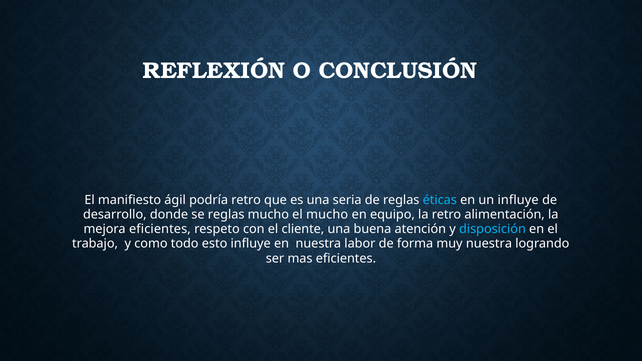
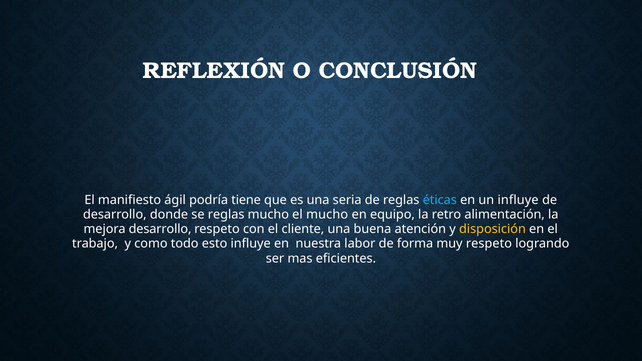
podría retro: retro -> tiene (246, 200)
mejora eficientes: eficientes -> desarrollo (160, 229)
disposición colour: light blue -> yellow (492, 229)
muy nuestra: nuestra -> respeto (489, 244)
